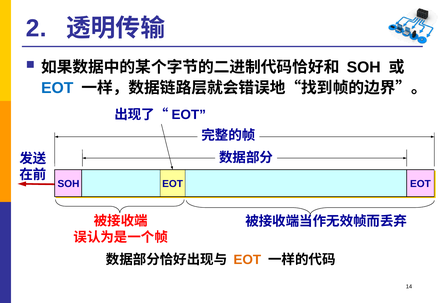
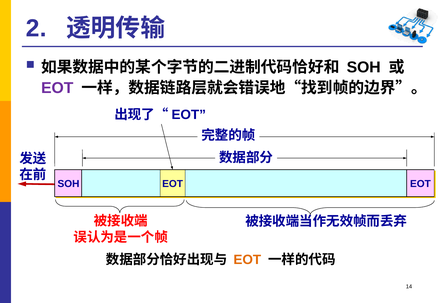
EOT colour: blue -> purple (57, 88)
